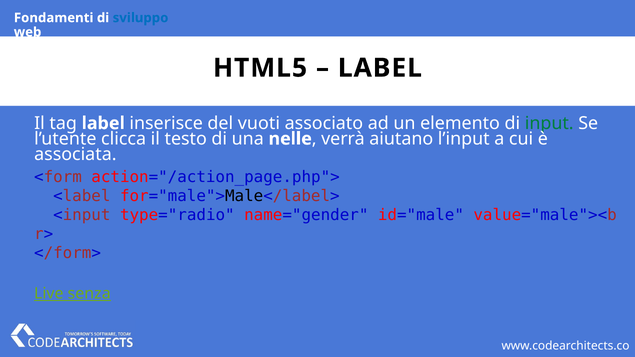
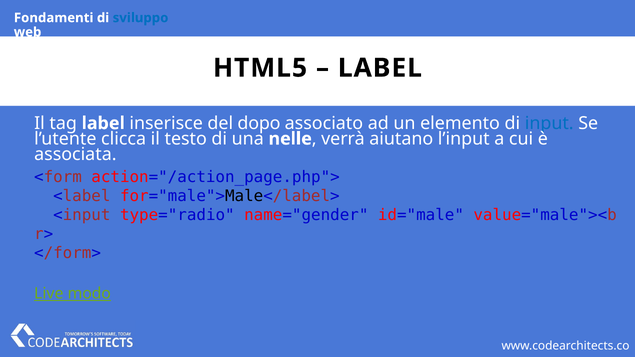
vuoti: vuoti -> dopo (259, 123)
input colour: green -> blue (549, 123)
senza: senza -> modo (89, 293)
